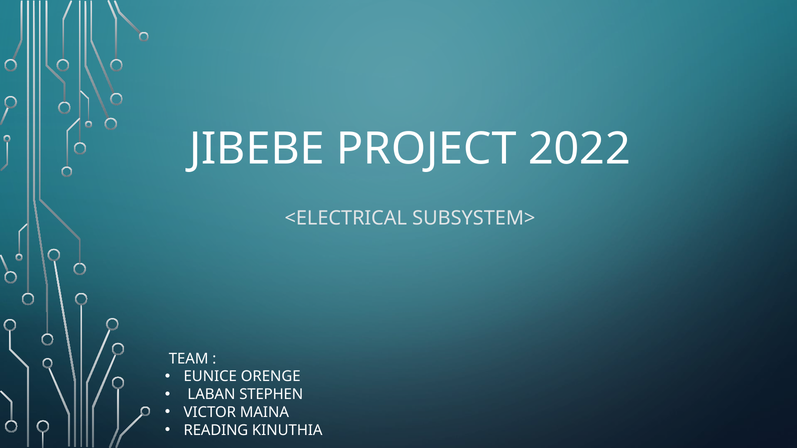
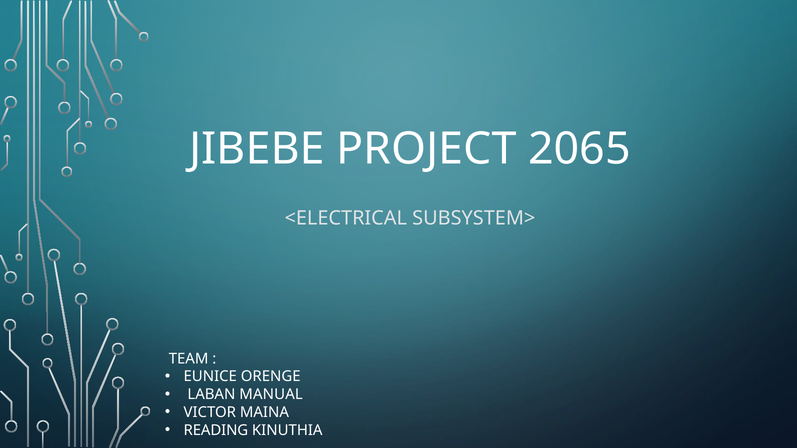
2022: 2022 -> 2065 (579, 149)
STEPHEN: STEPHEN -> MANUAL (271, 395)
